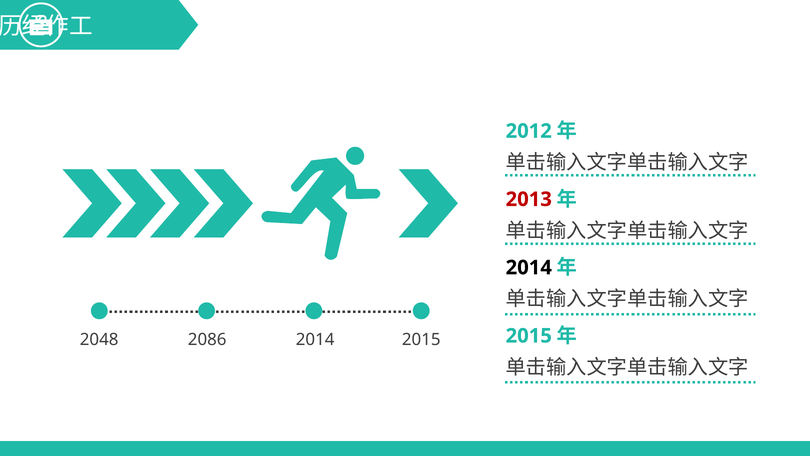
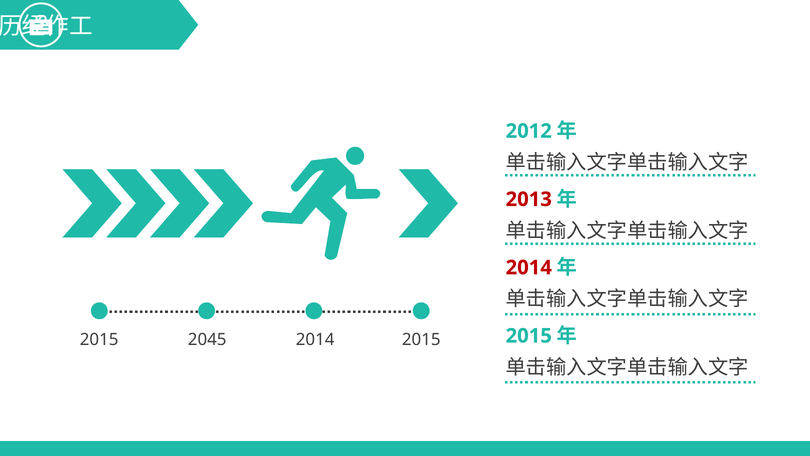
2014 colour: black -> red (529, 267)
2048: 2048 -> 2015 (99, 339)
2086: 2086 -> 2045 (207, 339)
